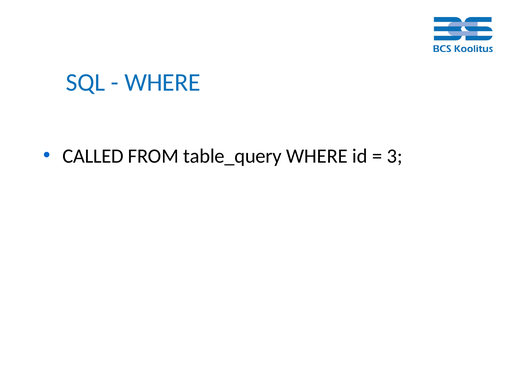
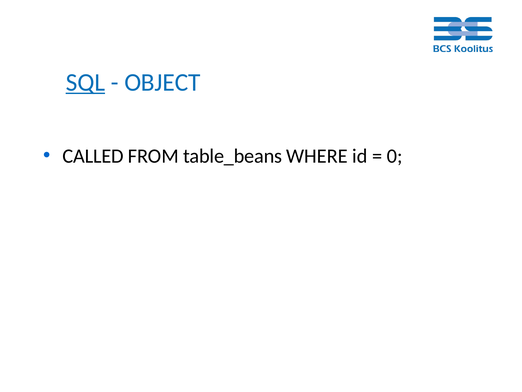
SQL underline: none -> present (85, 82)
WHERE: WHERE -> OBJECT (162, 82)
table_query: table_query -> table_beans (233, 156)
3: 3 -> 0 (395, 156)
